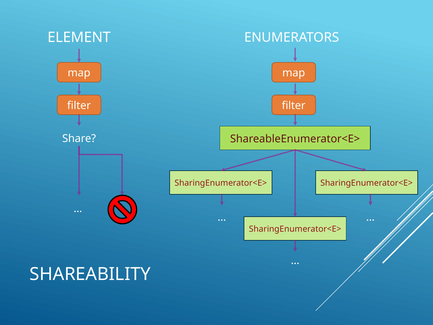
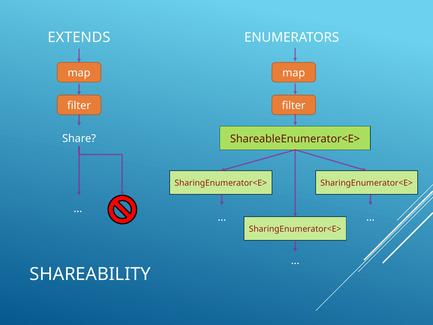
ELEMENT: ELEMENT -> EXTENDS (79, 37)
